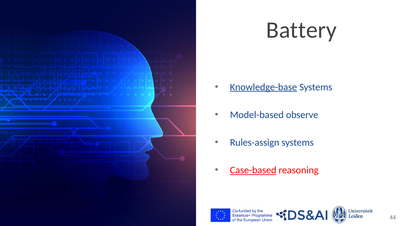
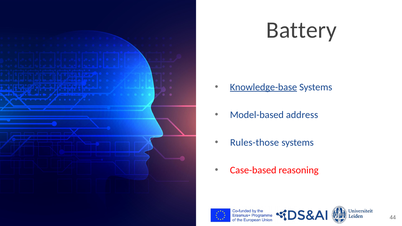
observe: observe -> address (302, 115)
Rules-assign: Rules-assign -> Rules-those (255, 143)
Case-based underline: present -> none (253, 170)
